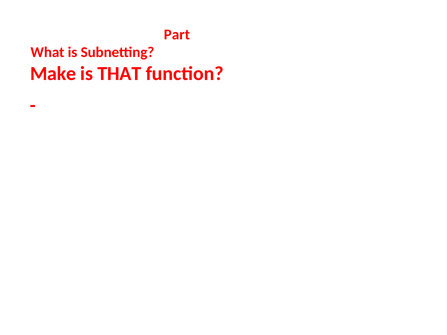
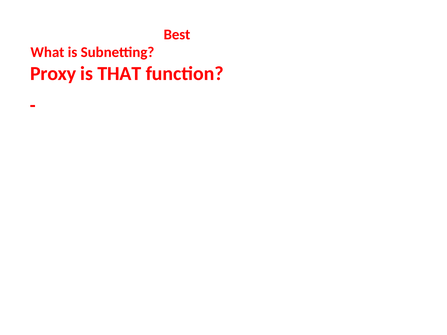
Part: Part -> Best (177, 35)
Make: Make -> Proxy (53, 74)
